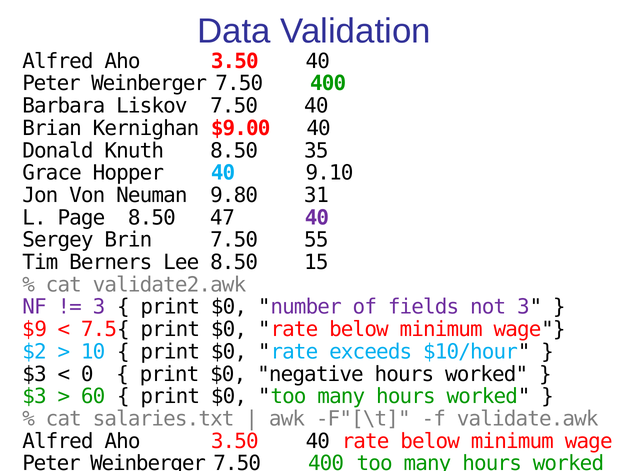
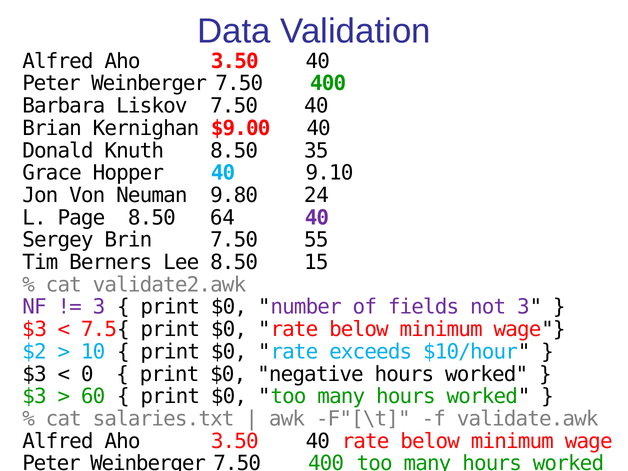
31: 31 -> 24 (316, 195)
47: 47 -> 64 (222, 218)
$9: $9 -> $3 (35, 329)
